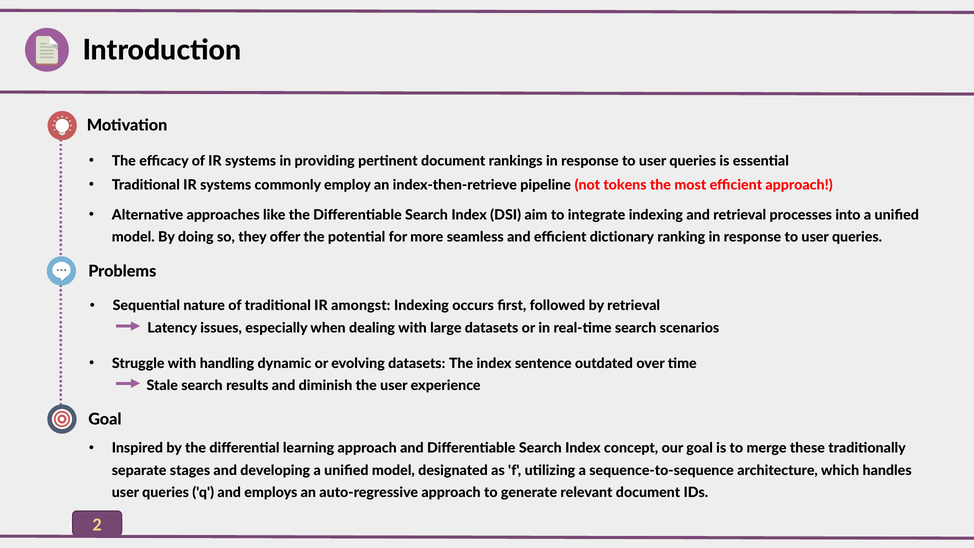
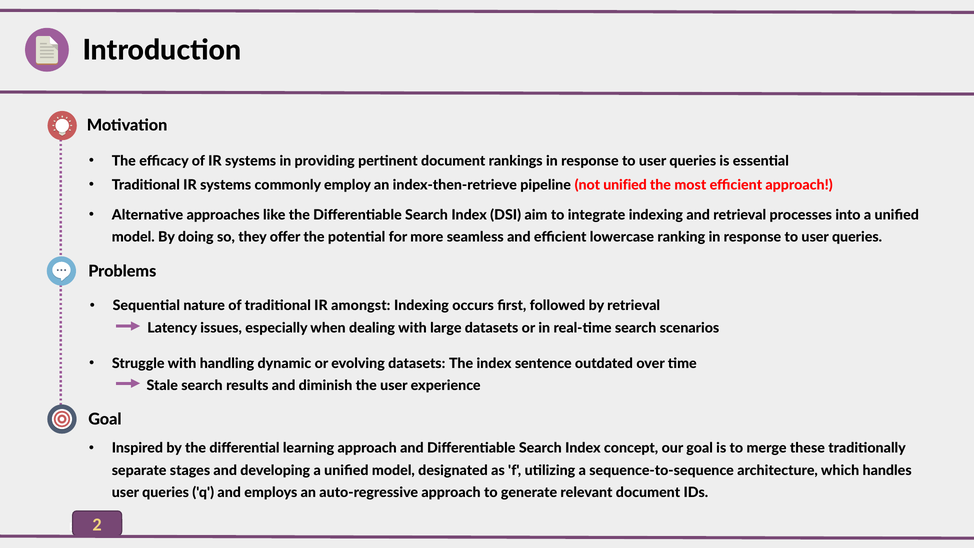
not tokens: tokens -> unified (625, 185)
dictionary: dictionary -> lowercase (622, 237)
